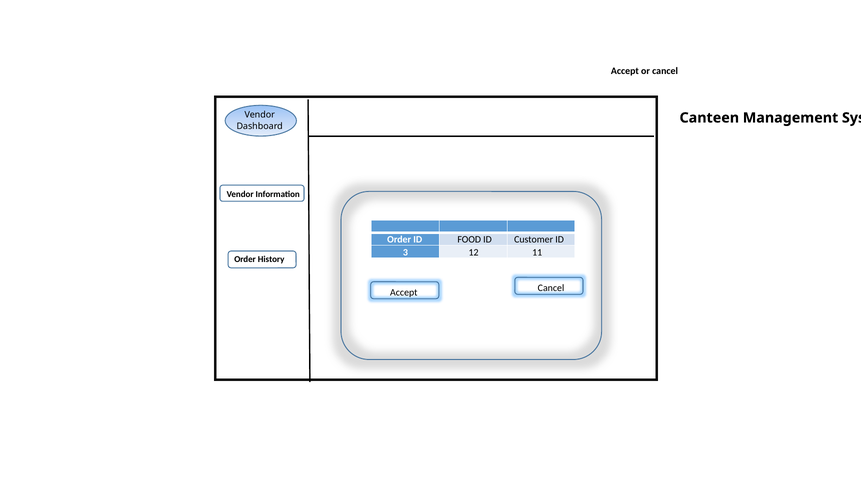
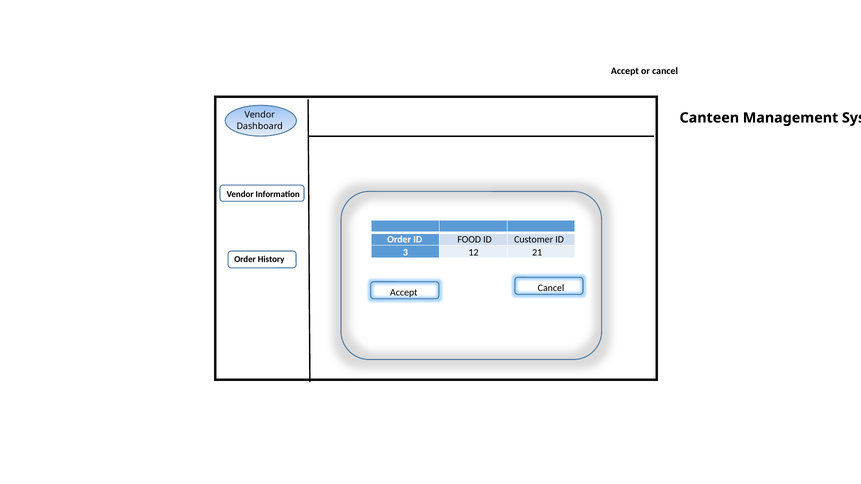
11: 11 -> 21 (537, 252)
